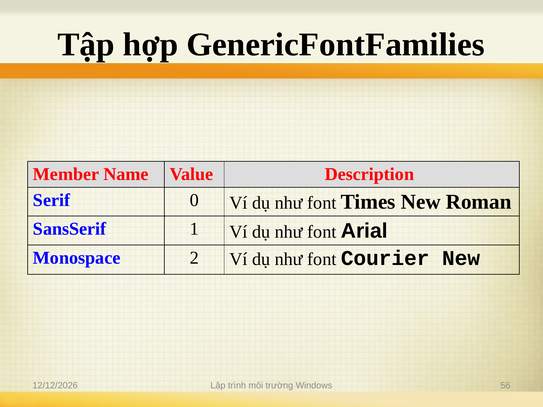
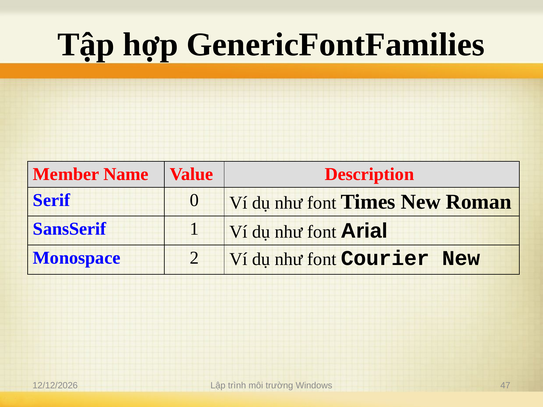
56: 56 -> 47 (505, 386)
